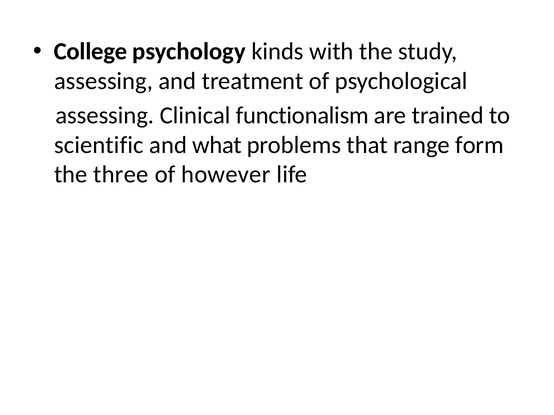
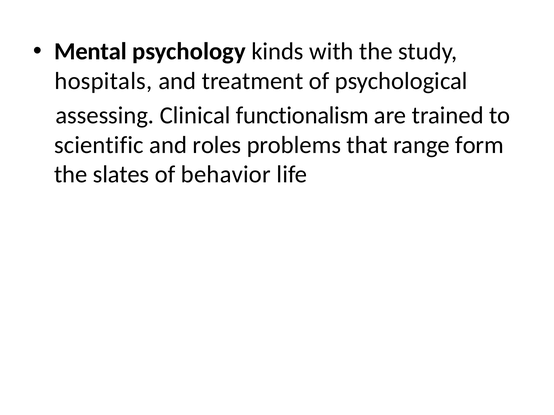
College: College -> Mental (90, 52)
assessing: assessing -> hospitals (103, 81)
what: what -> roles (217, 145)
three: three -> slates (121, 175)
however: however -> behavior (226, 175)
